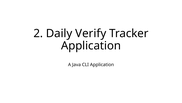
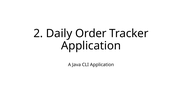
Verify: Verify -> Order (91, 33)
